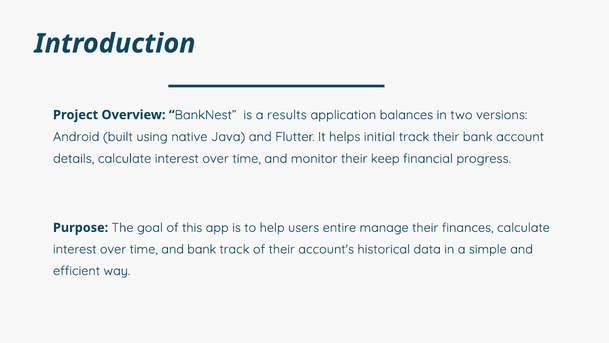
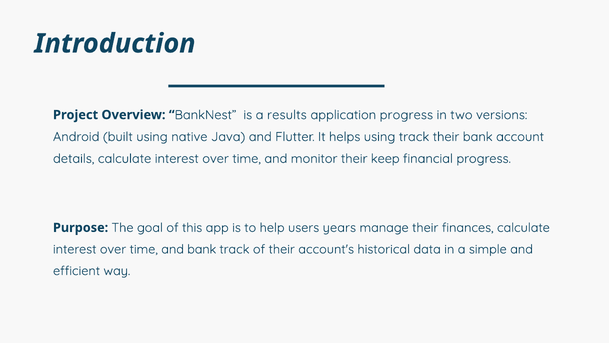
application balances: balances -> progress (406, 115)
helps initial: initial -> using (380, 137)
entire: entire -> years (339, 227)
